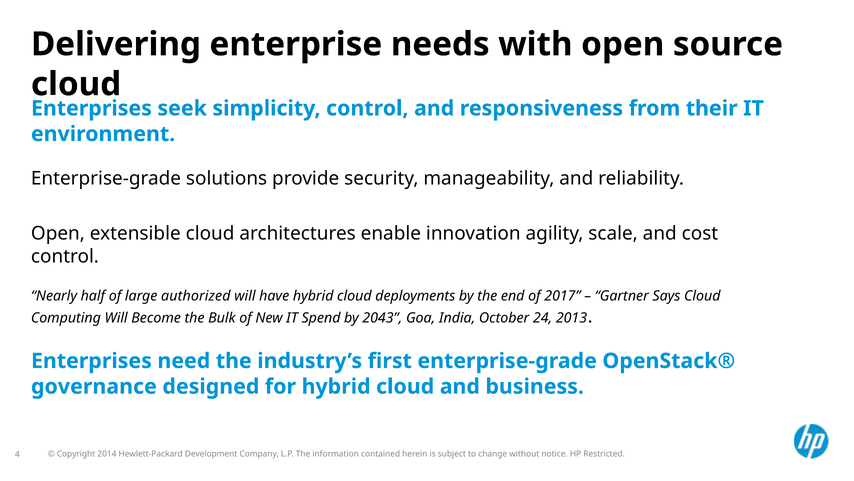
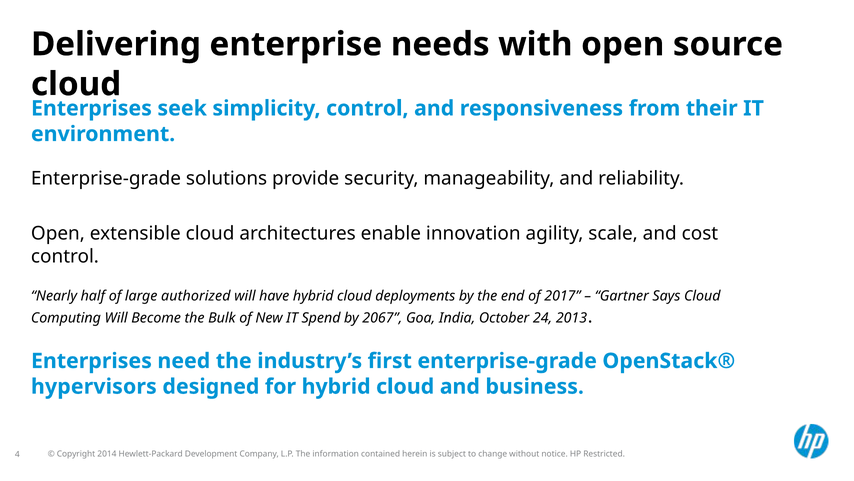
2043: 2043 -> 2067 (382, 318)
governance: governance -> hypervisors (94, 386)
